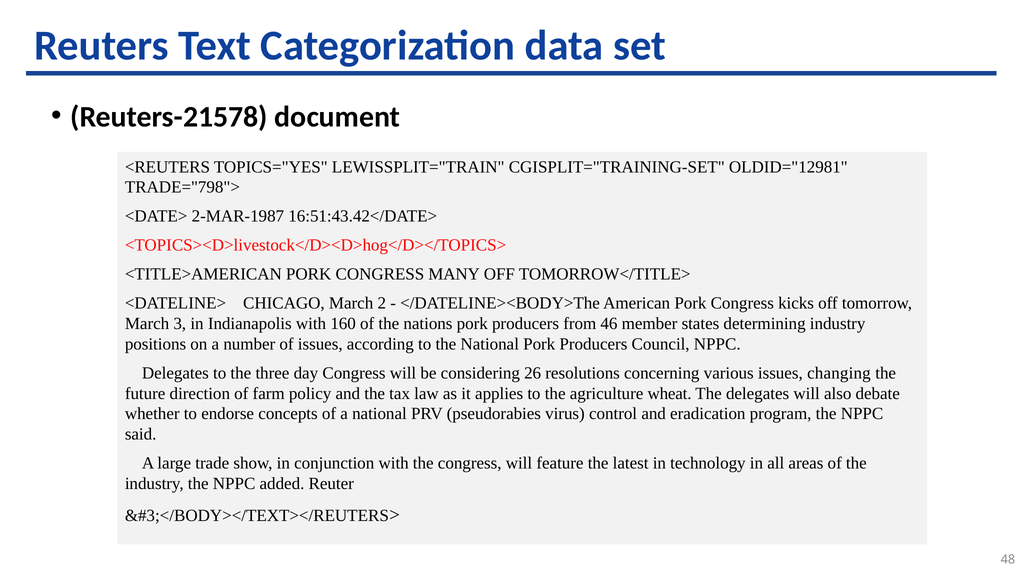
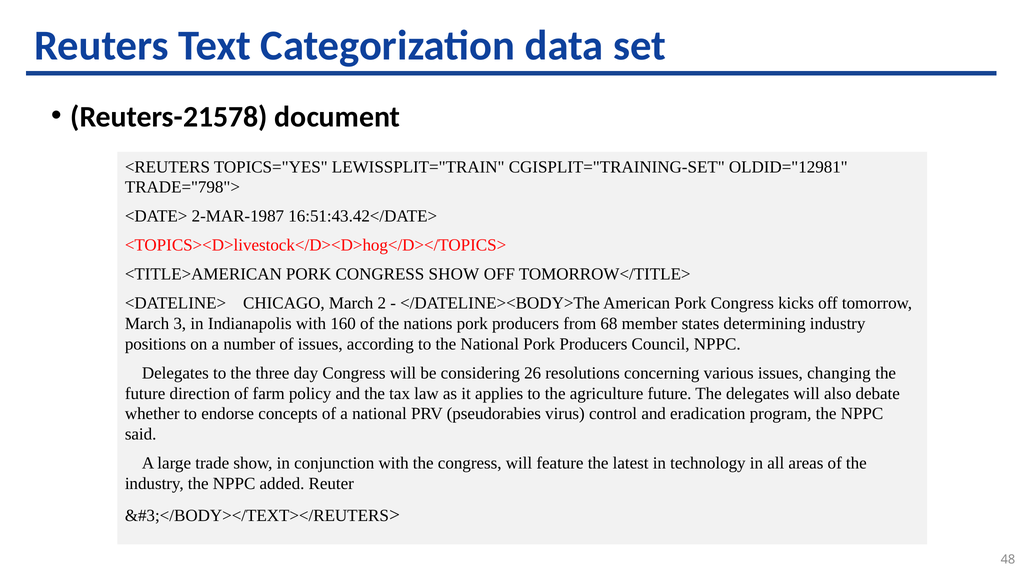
CONGRESS MANY: MANY -> SHOW (454, 274)
46: 46 -> 68 (609, 324)
agriculture wheat: wheat -> future (670, 394)
